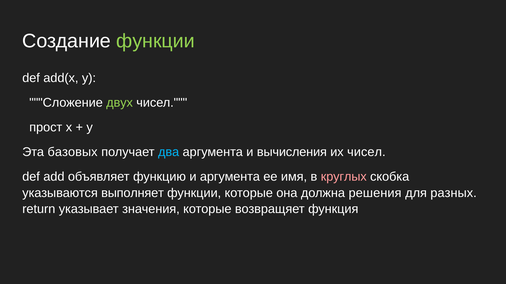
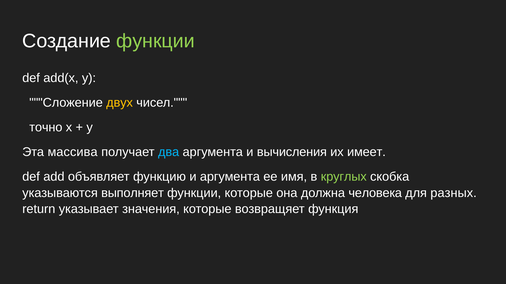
двух colour: light green -> yellow (120, 103)
прост: прост -> точно (46, 128)
базовых: базовых -> массива (73, 152)
их чисел: чисел -> имеет (366, 152)
круглых colour: pink -> light green (344, 177)
решения: решения -> человека (375, 193)
